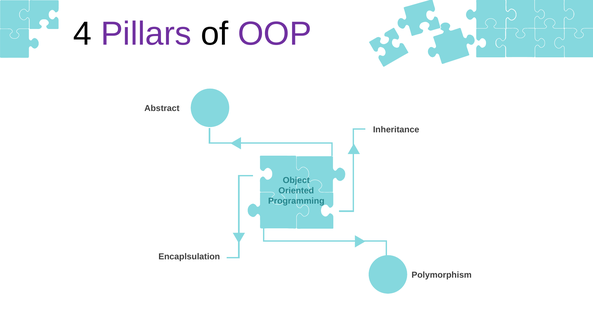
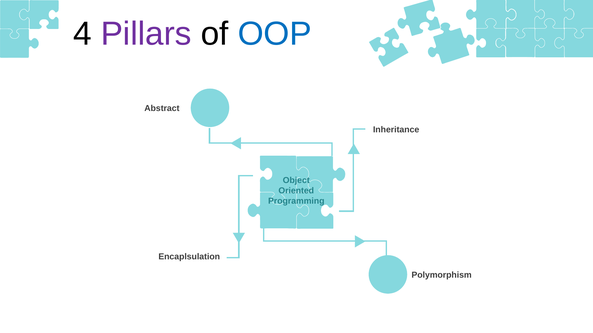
OOP colour: purple -> blue (275, 34)
